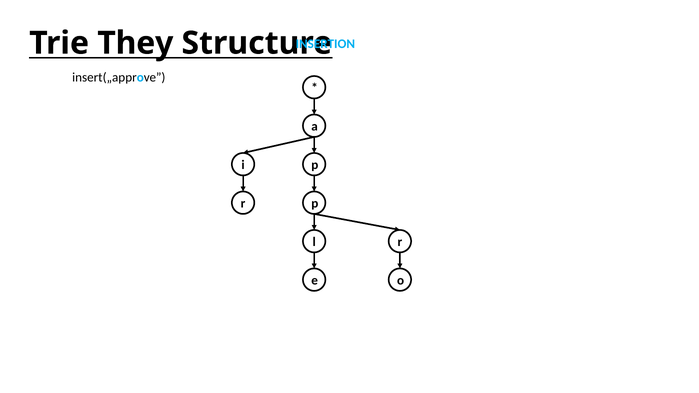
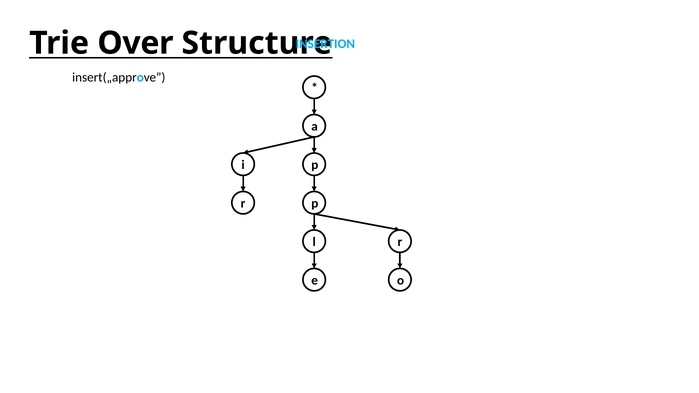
They: They -> Over (135, 43)
